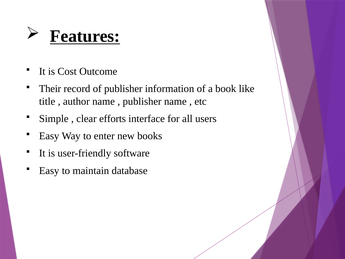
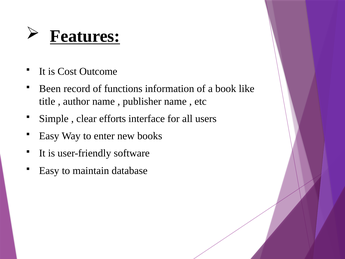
Their: Their -> Been (50, 89)
of publisher: publisher -> functions (123, 89)
